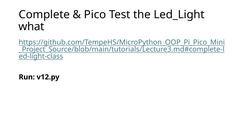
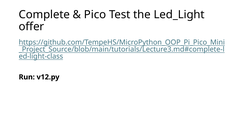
what: what -> offer (31, 27)
